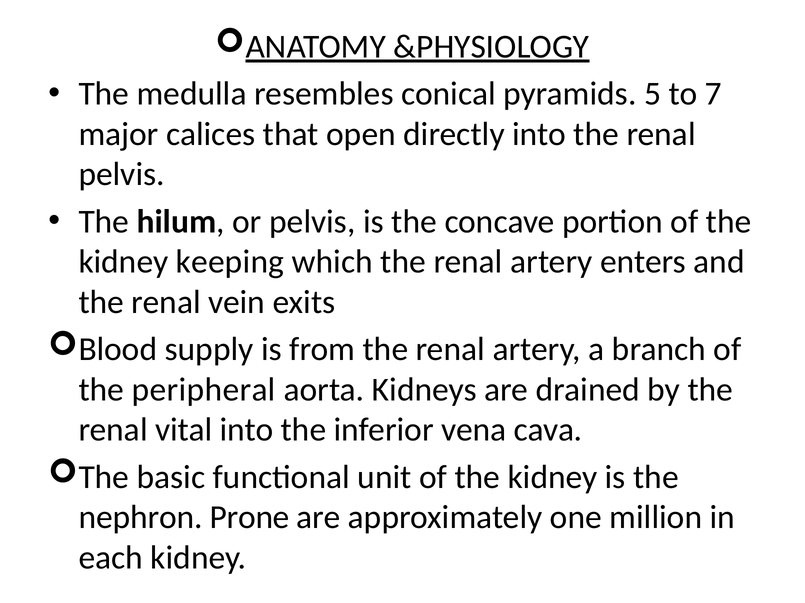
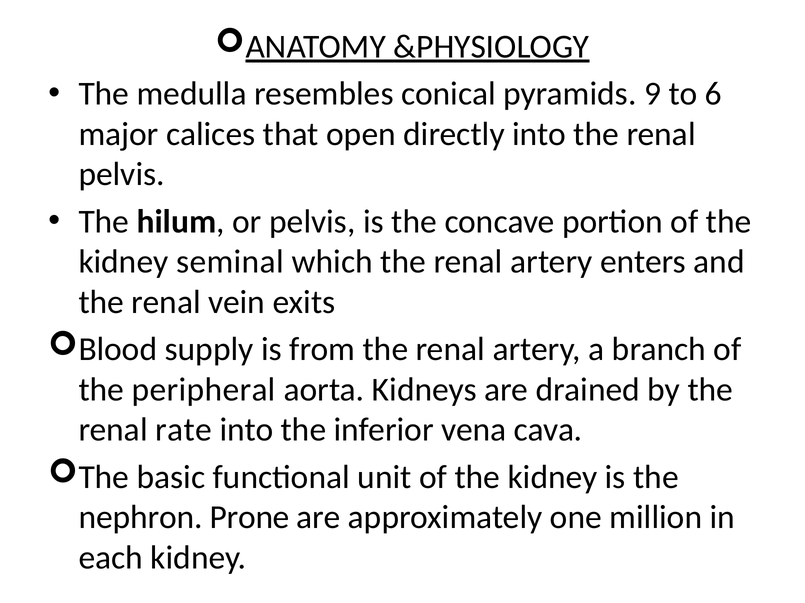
5: 5 -> 9 (653, 94)
7: 7 -> 6 (713, 94)
keeping: keeping -> seminal (230, 262)
vital: vital -> rate (184, 430)
